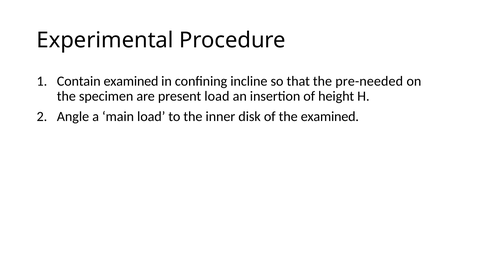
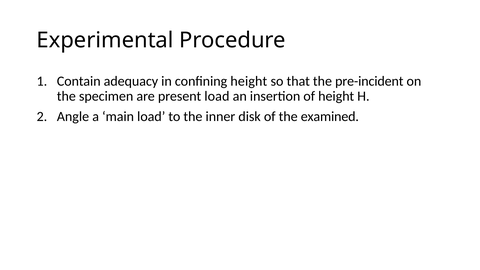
Contain examined: examined -> adequacy (131, 81)
confining incline: incline -> height (249, 81)
pre-needed: pre-needed -> pre-incident (369, 81)
